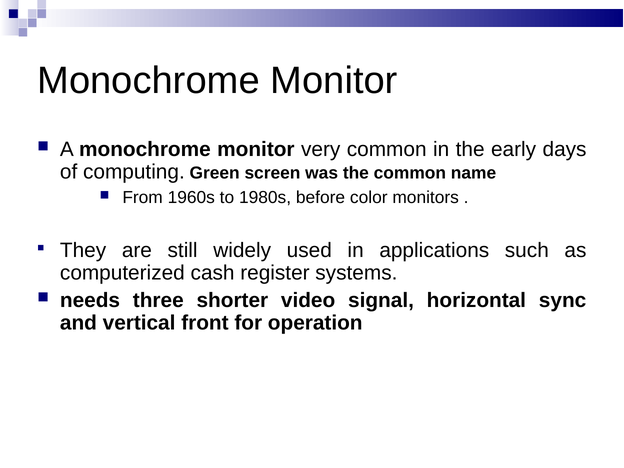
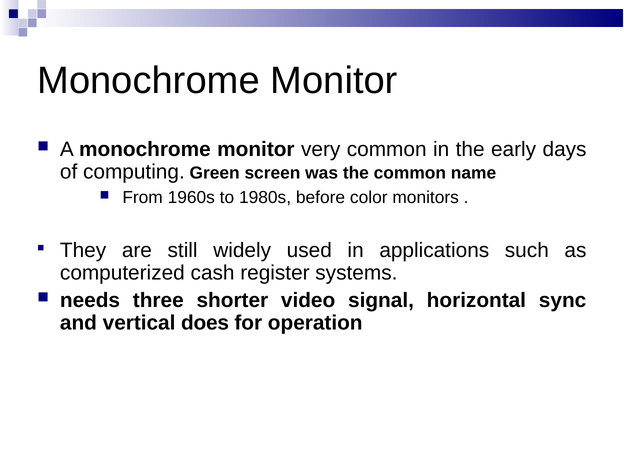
front: front -> does (205, 323)
